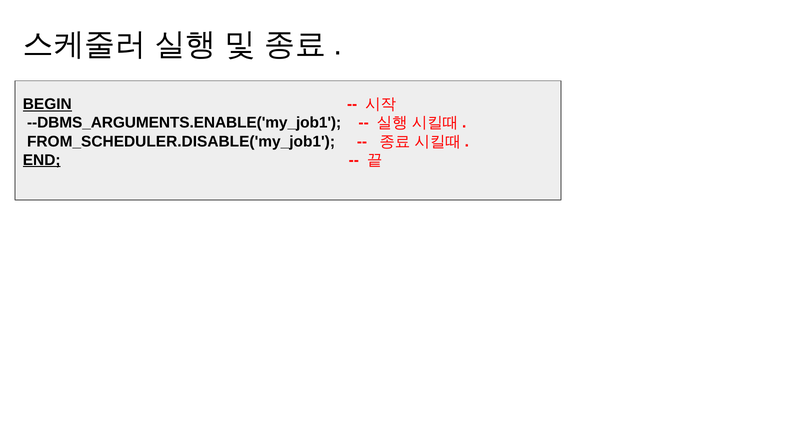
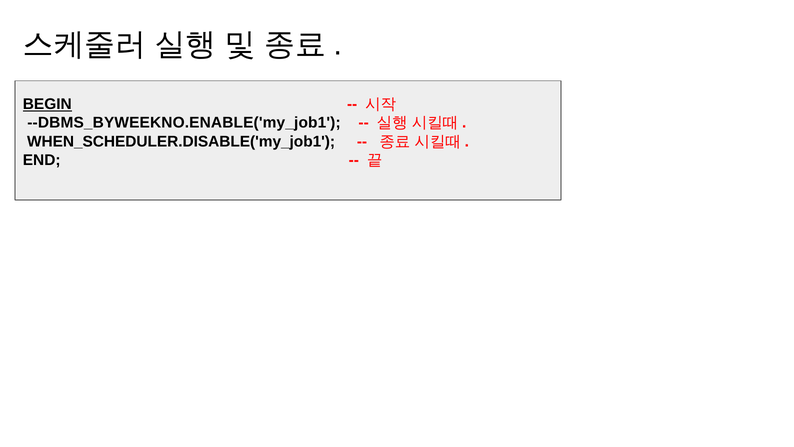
--DBMS_ARGUMENTS.ENABLE('my_job1: --DBMS_ARGUMENTS.ENABLE('my_job1 -> --DBMS_BYWEEKNO.ENABLE('my_job1 (184, 123)
FROM_SCHEDULER.DISABLE('my_job1: FROM_SCHEDULER.DISABLE('my_job1 -> WHEN_SCHEDULER.DISABLE('my_job1 (181, 141)
END underline: present -> none (42, 160)
